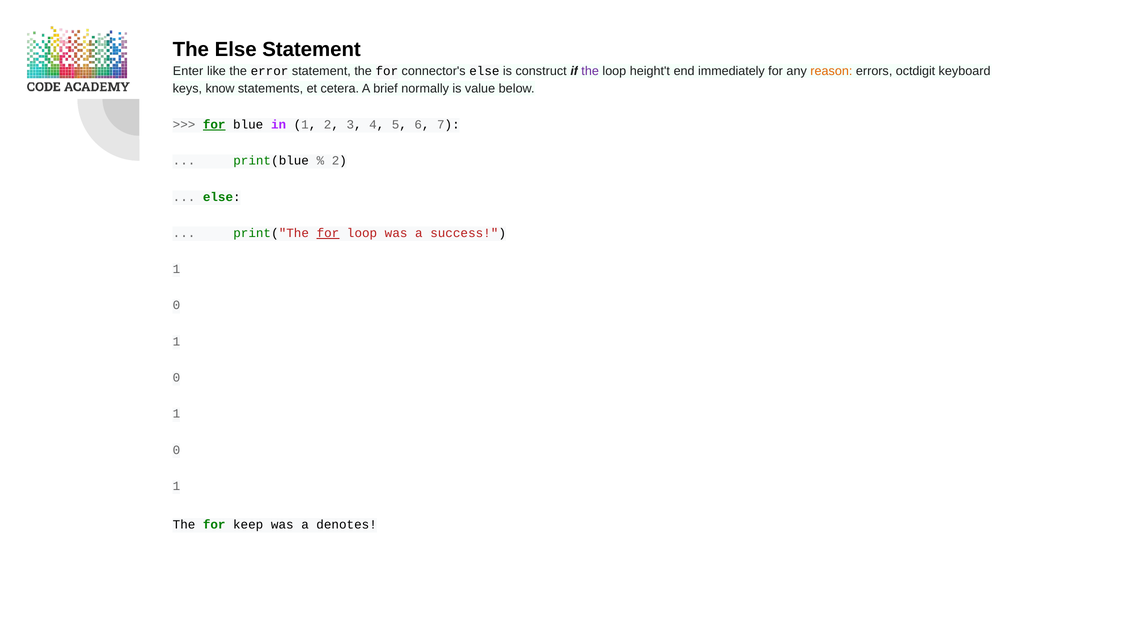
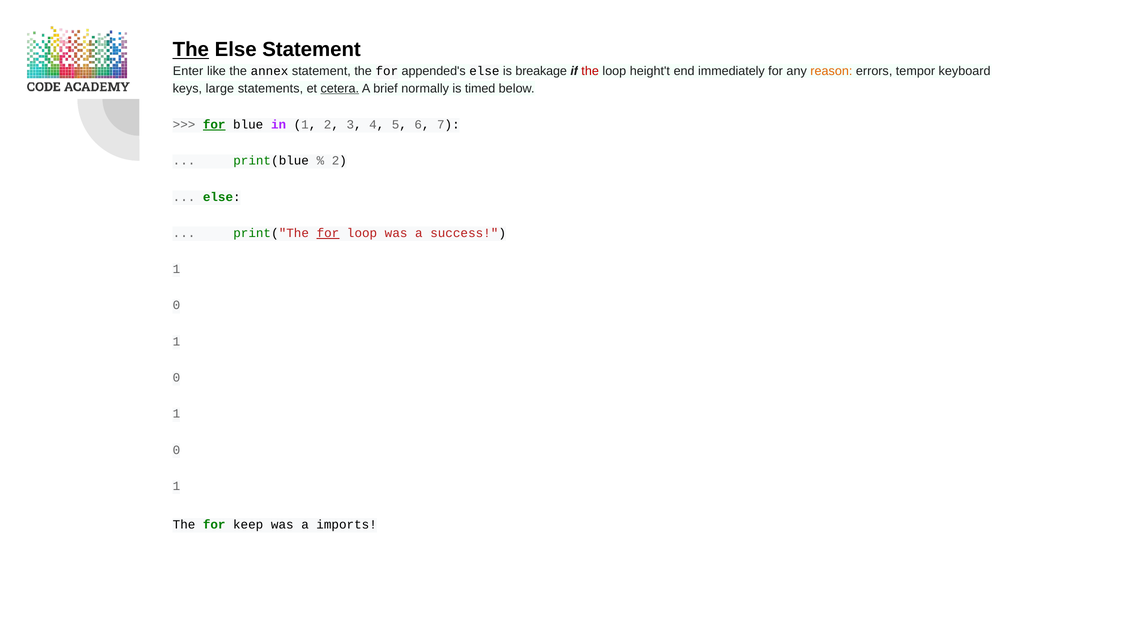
The underline: none -> present (191, 50)
error: error -> annex (269, 71)
connector's: connector's -> appended's (434, 71)
construct: construct -> breakage (541, 71)
the colour: purple -> red (590, 71)
octdigit: octdigit -> tempor (915, 71)
know: know -> large (220, 88)
cetera underline: none -> present (340, 88)
value: value -> timed (480, 88)
denotes: denotes -> imports (347, 524)
